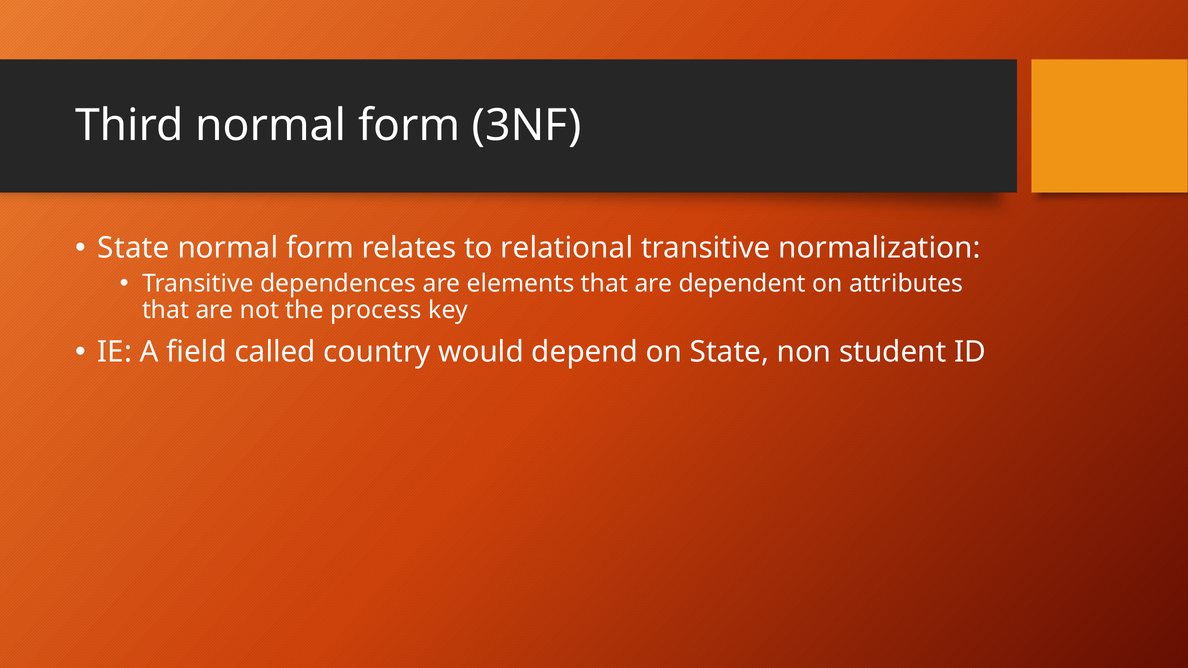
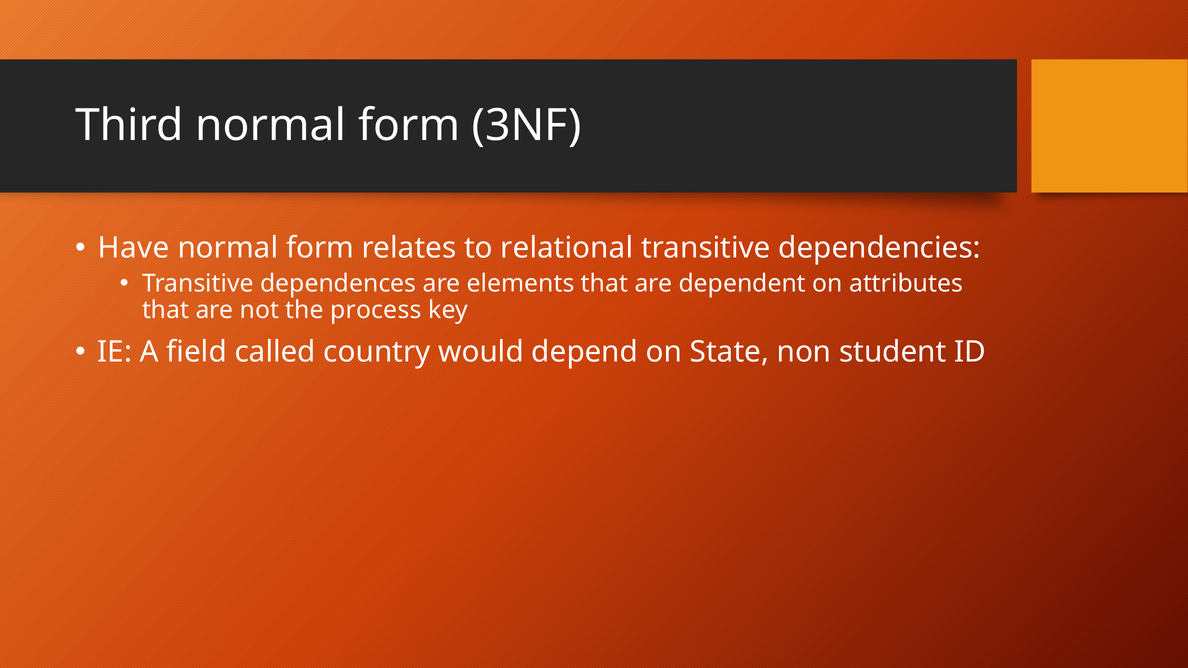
State: State -> Have (134, 248)
normalization: normalization -> dependencies (880, 248)
